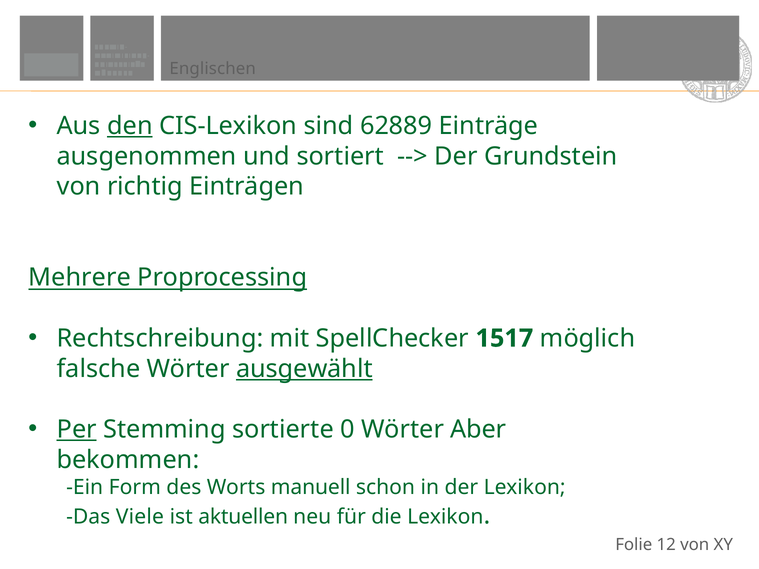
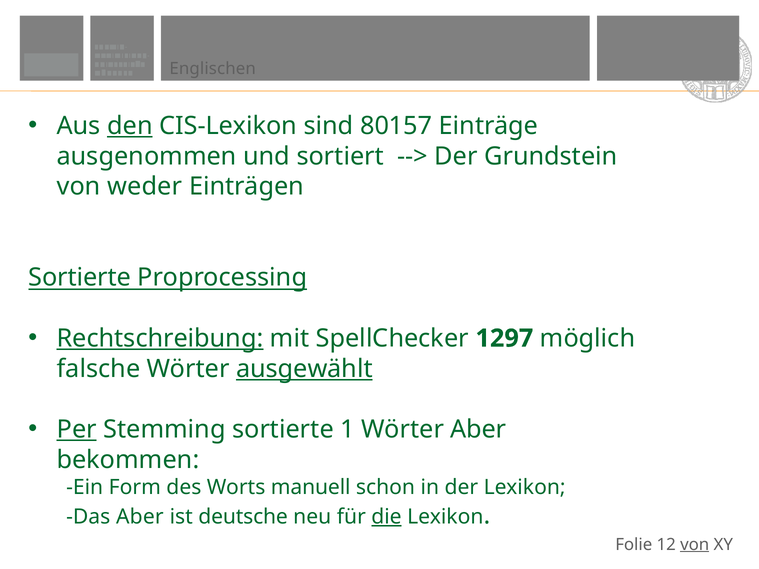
62889: 62889 -> 80157 (396, 126)
richtig: richtig -> weder (145, 187)
Mehrere: Mehrere -> Sortierte (80, 278)
Rechtschreibung underline: none -> present (160, 338)
1517: 1517 -> 1297 (504, 338)
0: 0 -> 1 (348, 430)
Das Viele: Viele -> Aber (140, 517)
aktuellen: aktuellen -> deutsche (243, 517)
die underline: none -> present (386, 517)
von underline: none -> present (695, 545)
